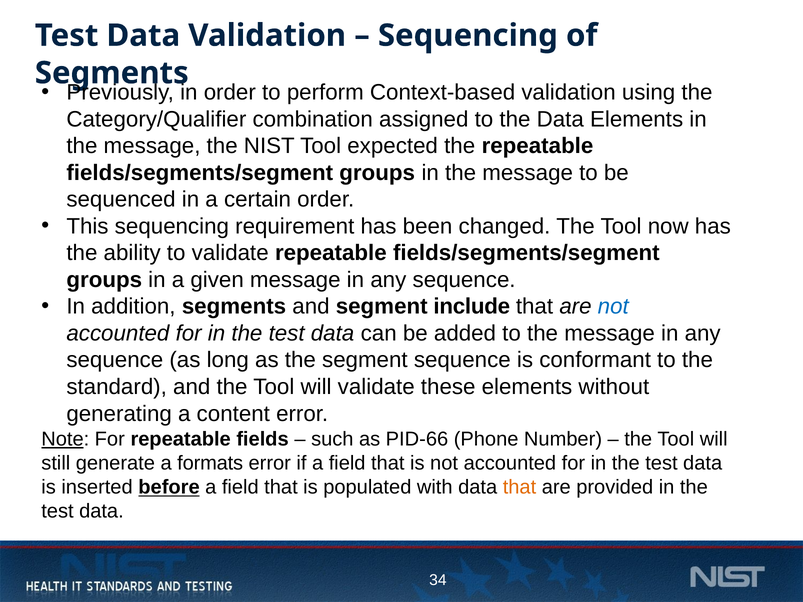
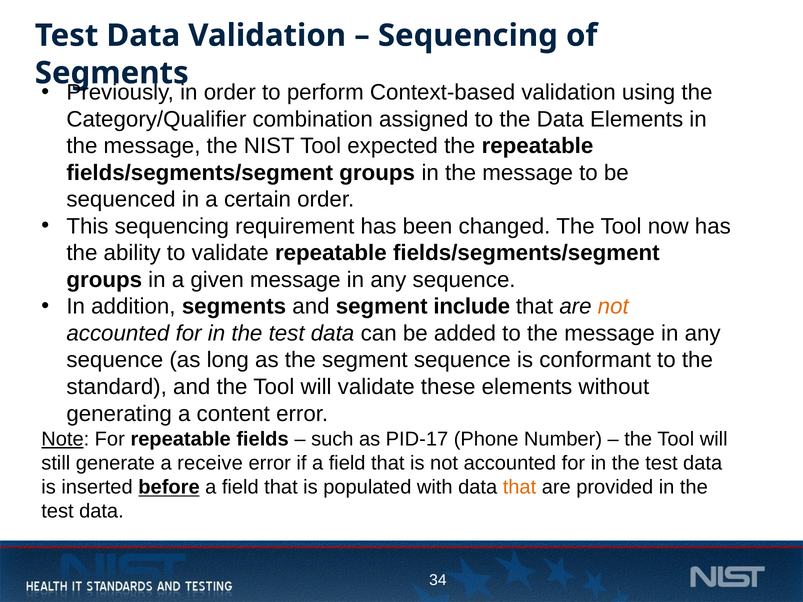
not colour: blue -> orange (613, 307)
PID-66: PID-66 -> PID-17 (417, 439)
formats: formats -> receive (210, 463)
